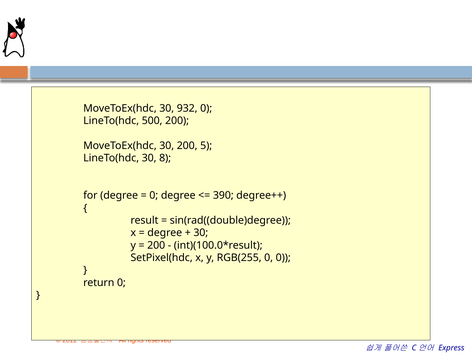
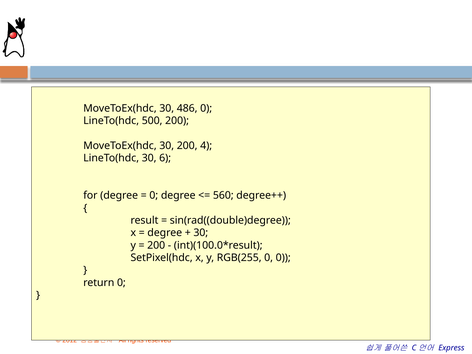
932: 932 -> 486 (187, 108)
5: 5 -> 4 (206, 146)
8: 8 -> 6 (165, 158)
390: 390 -> 560 (223, 195)
